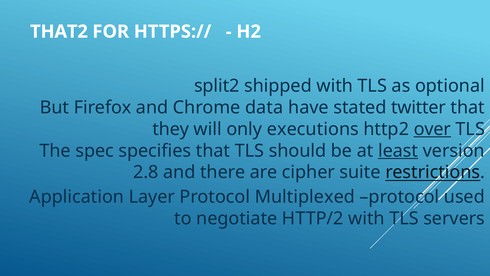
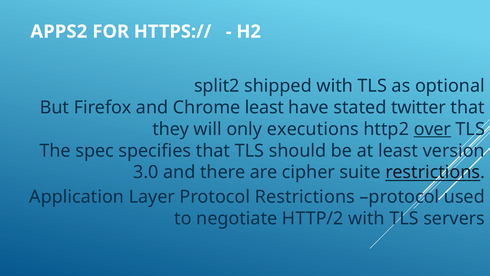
THAT2: THAT2 -> APPS2 (59, 32)
Chrome data: data -> least (264, 107)
least underline: present -> none (398, 151)
2.8: 2.8 -> 3.0 (146, 172)
Protocol Multiplexed: Multiplexed -> Restrictions (305, 197)
